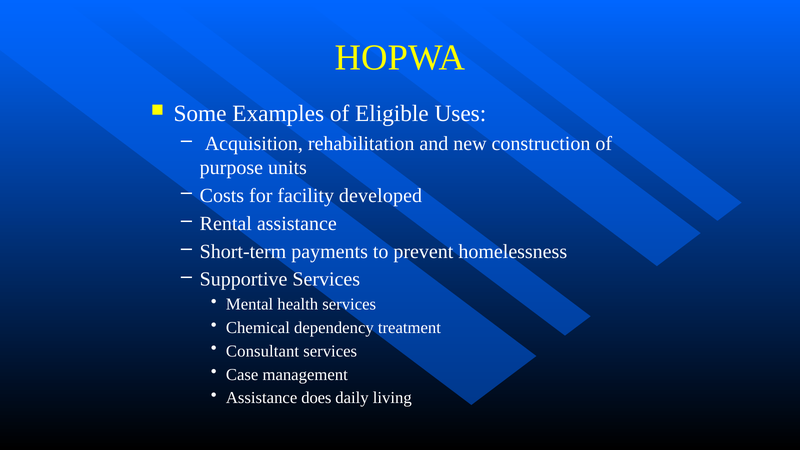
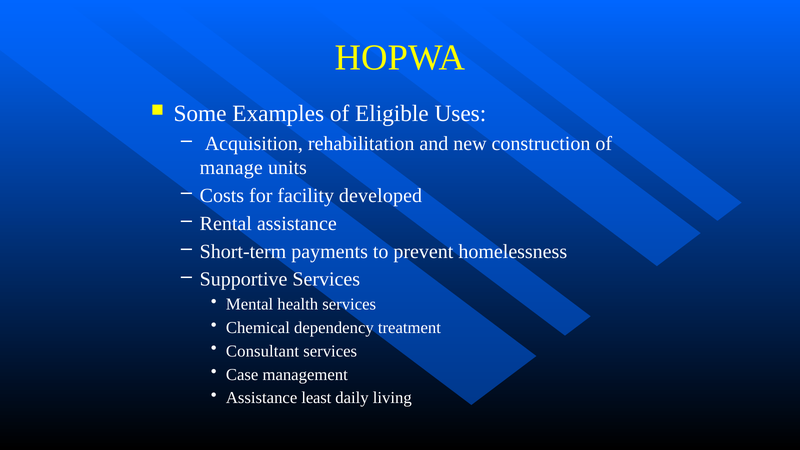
purpose: purpose -> manage (231, 167)
does: does -> least (316, 398)
